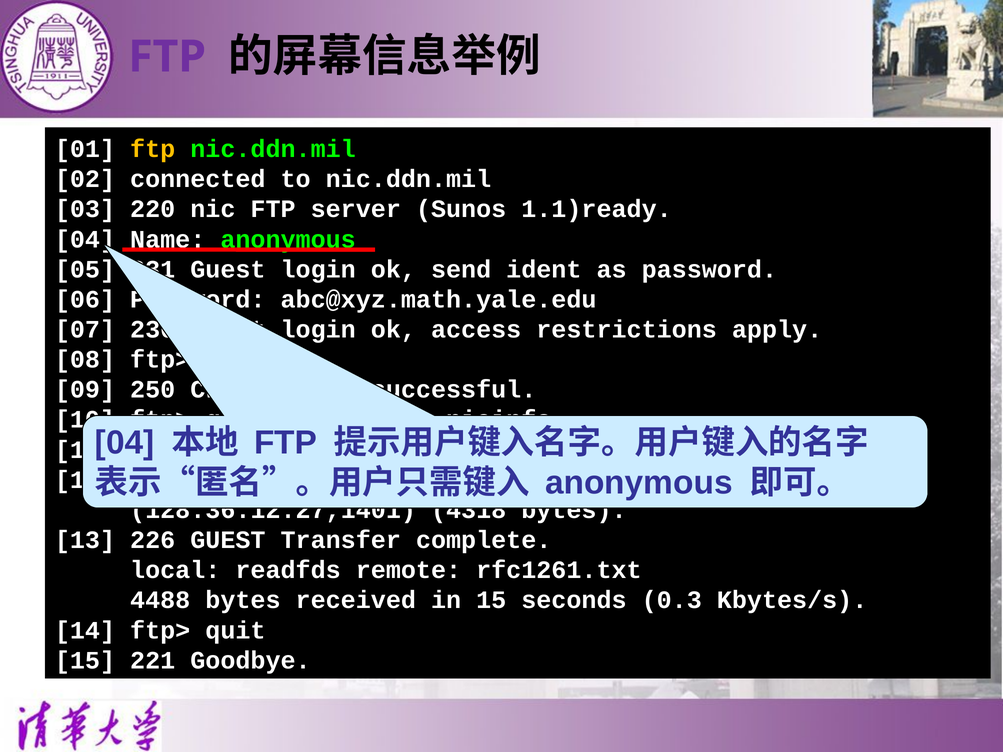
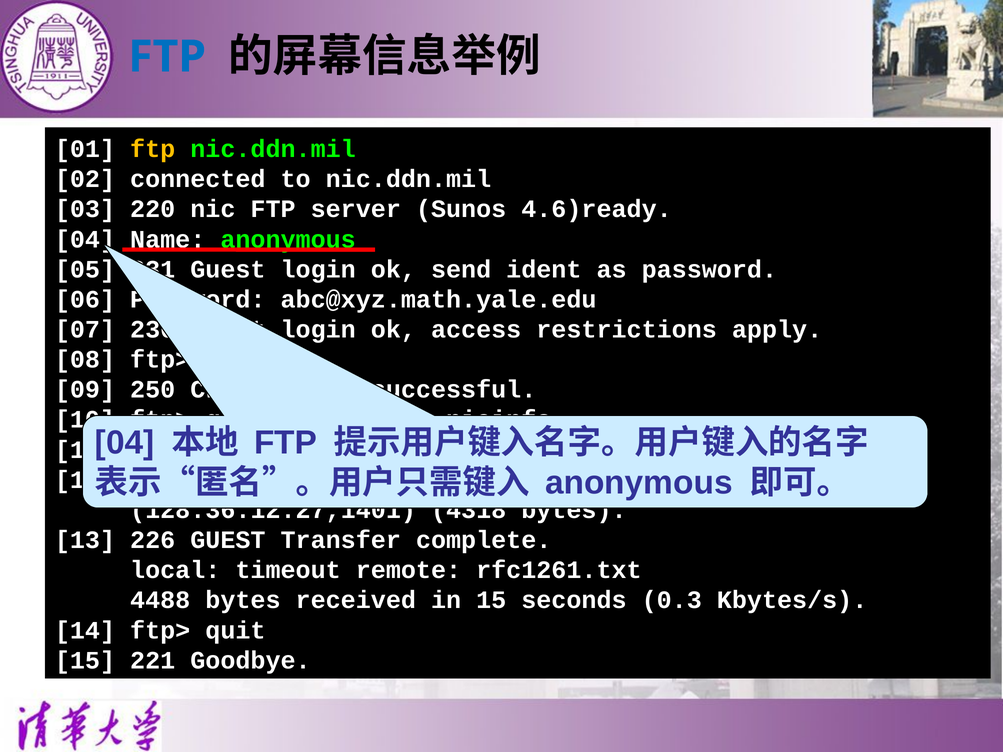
FTP colour: purple -> blue (167, 57)
1.1)ready: 1.1)ready -> 4.6)ready (597, 209)
readfds: readfds -> timeout (288, 570)
